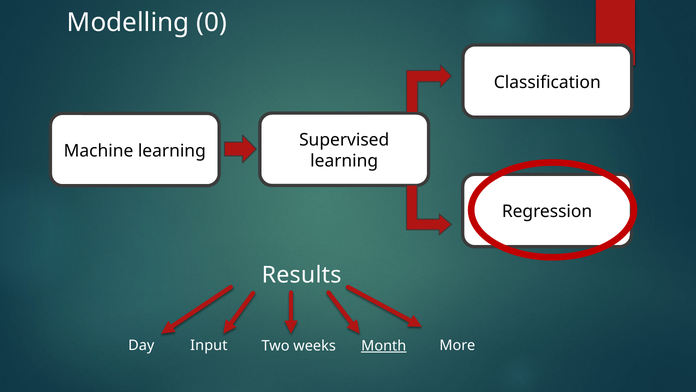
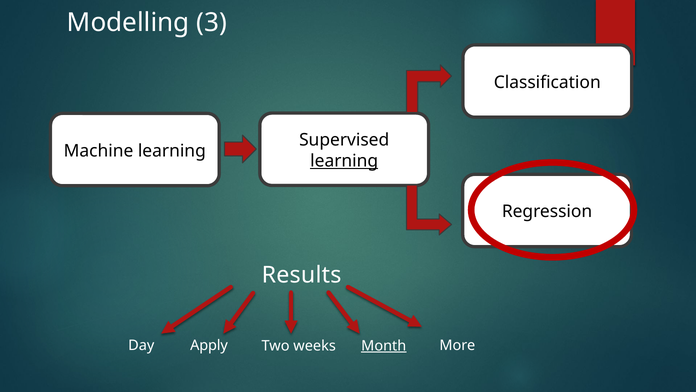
0: 0 -> 3 (212, 23)
learning underline: none -> present (344, 161)
Input: Input -> Apply (209, 345)
